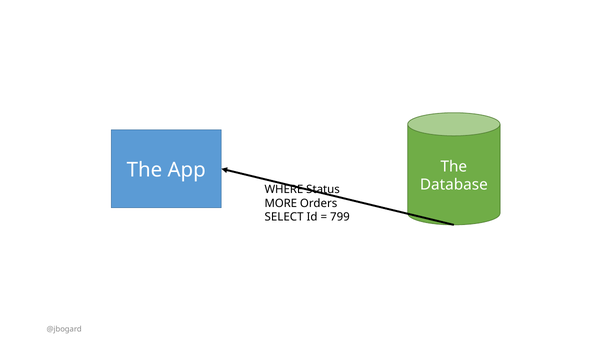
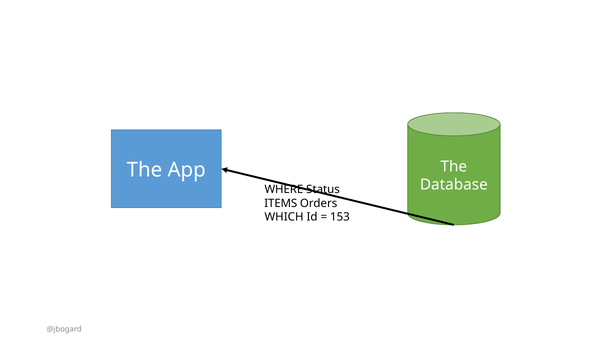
MORE: MORE -> ITEMS (281, 203)
SELECT: SELECT -> WHICH (284, 217)
799: 799 -> 153 (340, 217)
